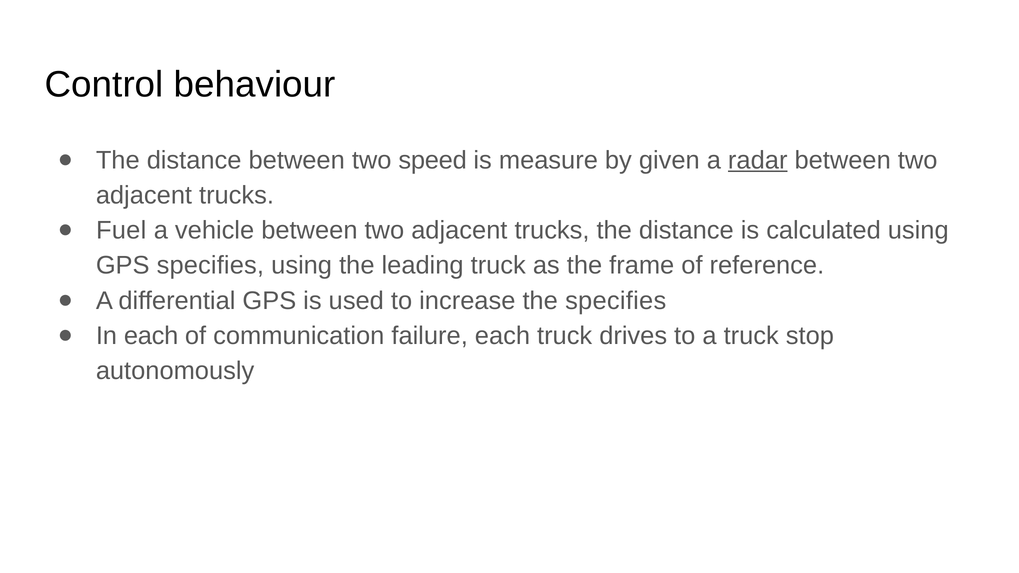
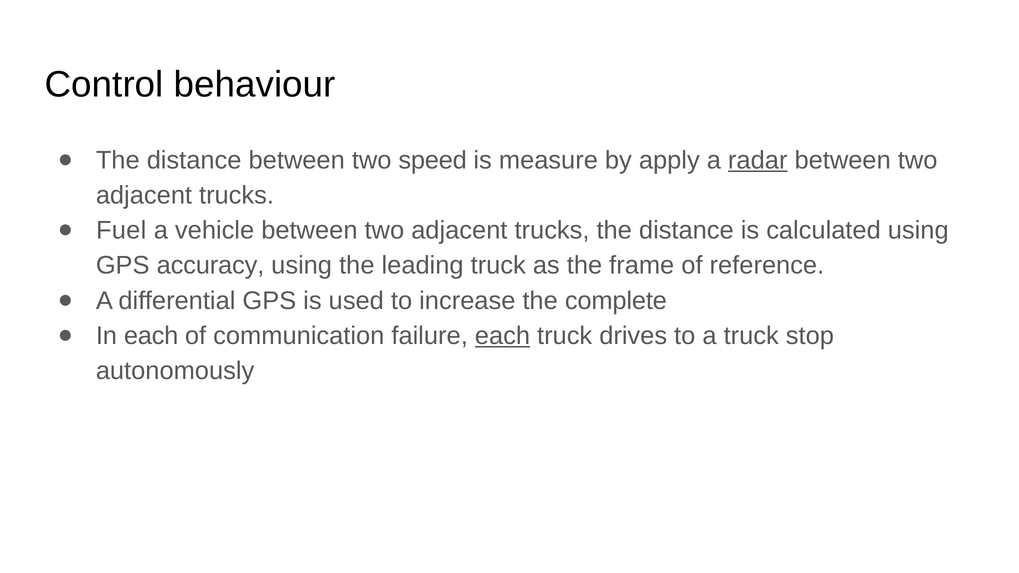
given: given -> apply (669, 160)
GPS specifies: specifies -> accuracy (210, 266)
the specifies: specifies -> complete (616, 301)
each underline: none -> present (502, 336)
